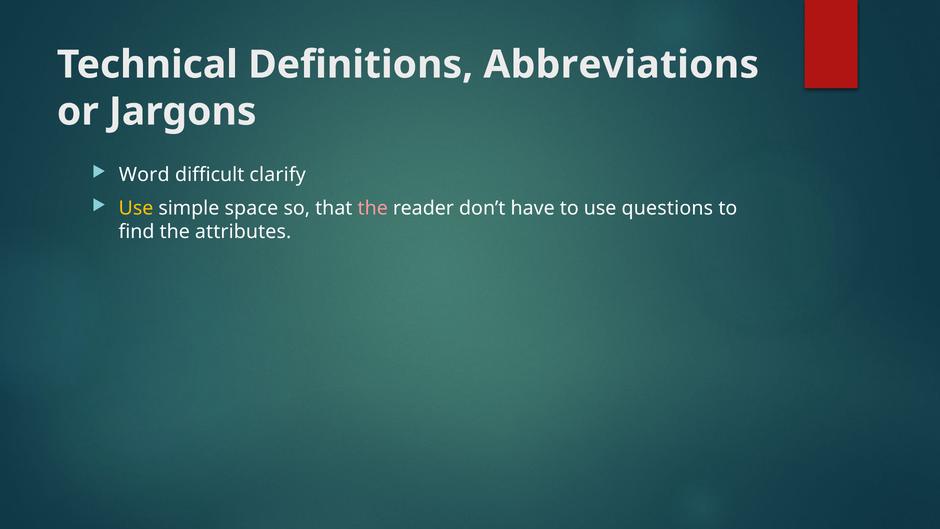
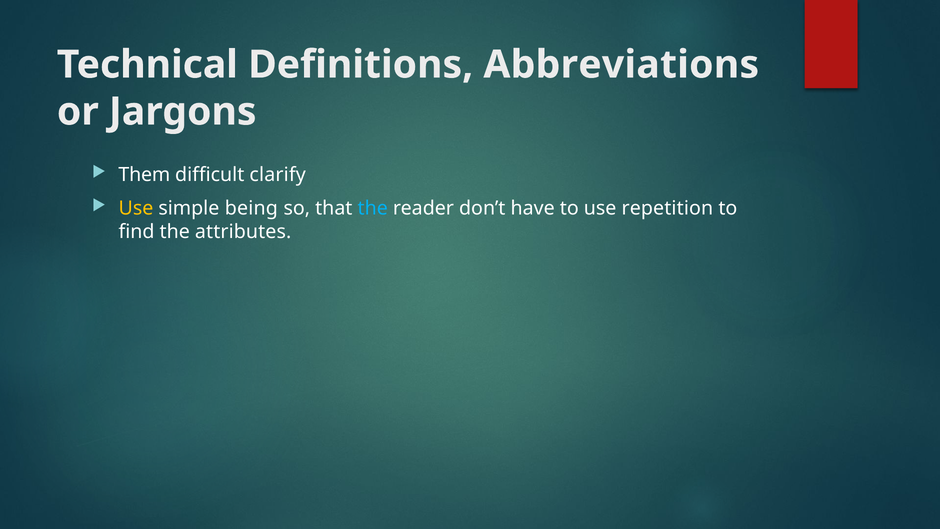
Word: Word -> Them (144, 175)
space: space -> being (251, 208)
the colour: pink -> light blue (373, 208)
questions: questions -> repetition (667, 208)
